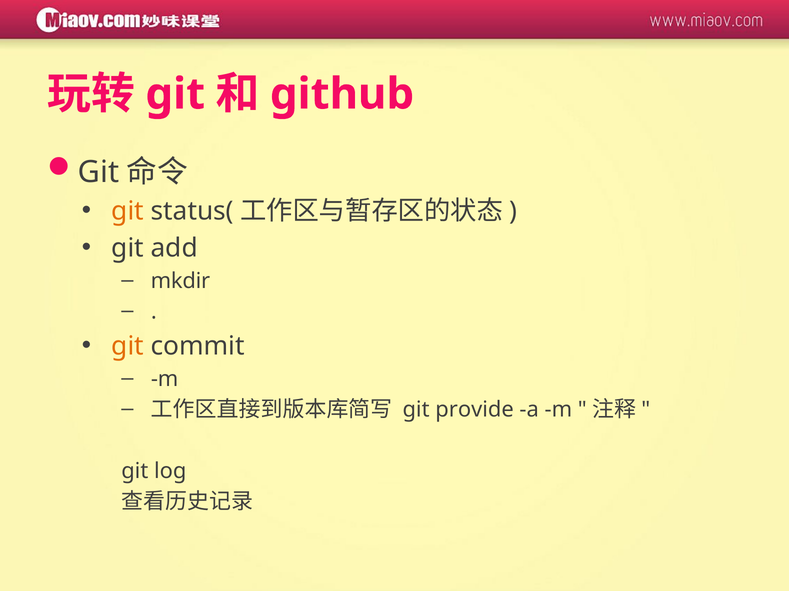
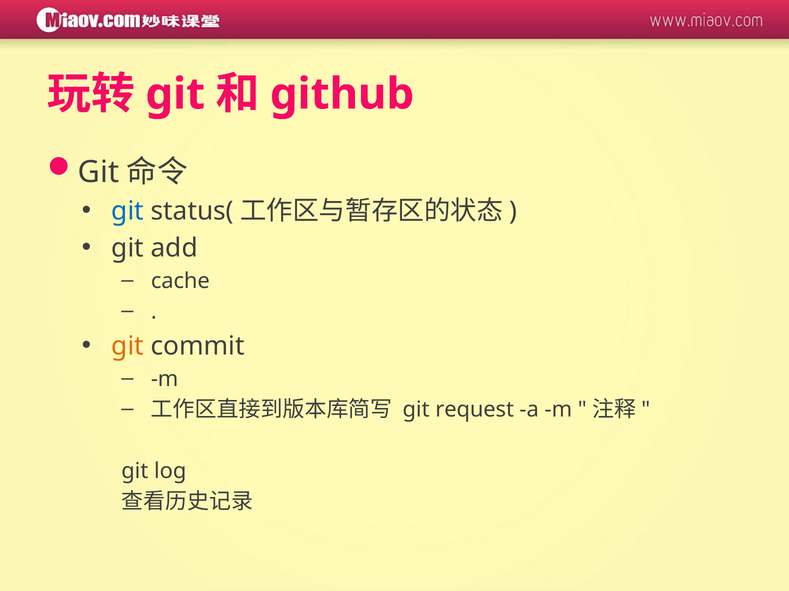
git colour: orange -> blue (128, 211)
mkdir: mkdir -> cache (180, 281)
provide: provide -> request (475, 410)
